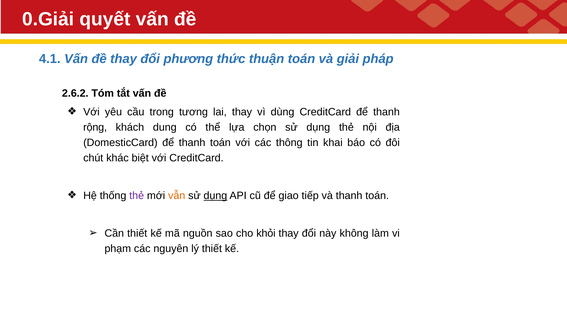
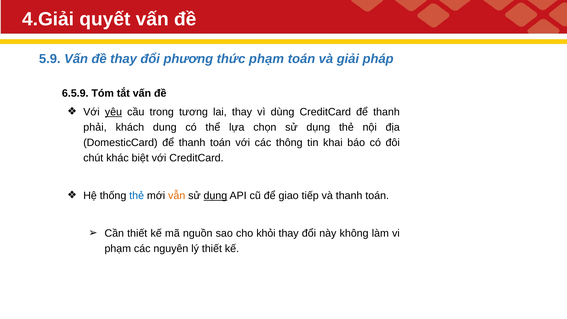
0.Giải: 0.Giải -> 4.Giải (48, 19)
4.1: 4.1 -> 5.9 (50, 59)
thức thuận: thuận -> phạm (267, 59)
2.6.2: 2.6.2 -> 6.5.9 (75, 93)
yêu underline: none -> present (113, 112)
rộng: rộng -> phải (95, 127)
thẻ colour: purple -> blue (137, 196)
